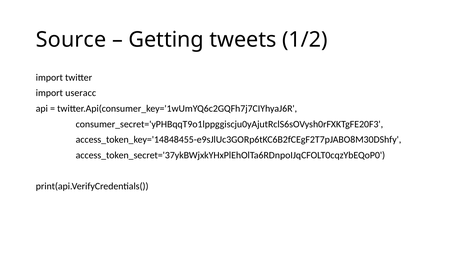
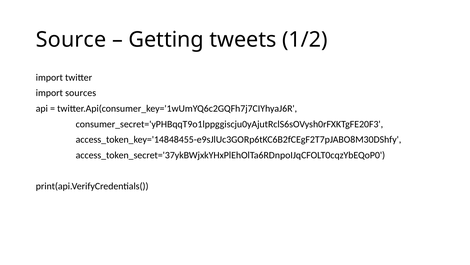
useracc: useracc -> sources (81, 93)
